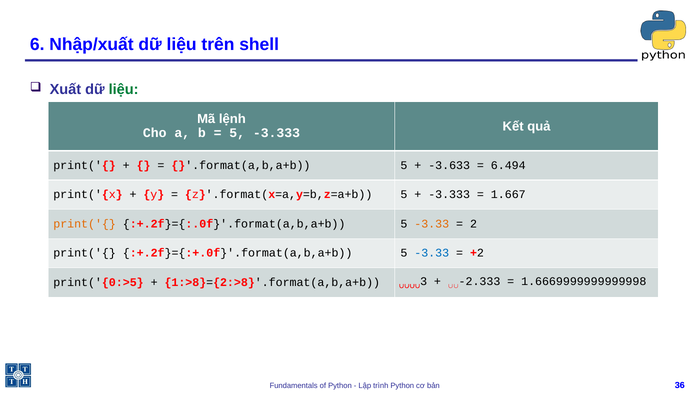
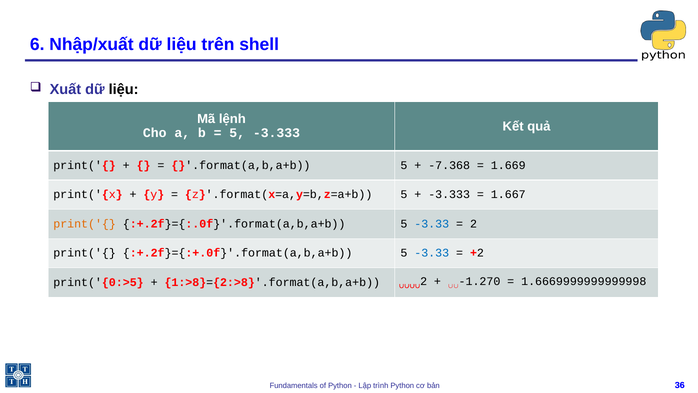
liệu colour: green -> black (124, 90)
-3.633: -3.633 -> -7.368 (449, 165)
6.494: 6.494 -> 1.669 (508, 165)
-3.33 colour: orange -> blue (432, 224)
3: 3 -> 2 (424, 281)
-2.333: -2.333 -> -1.270 (479, 281)
